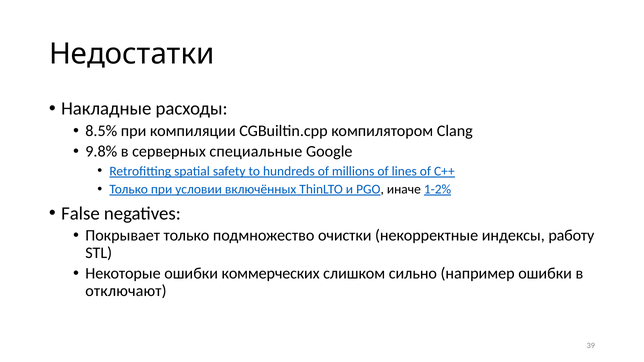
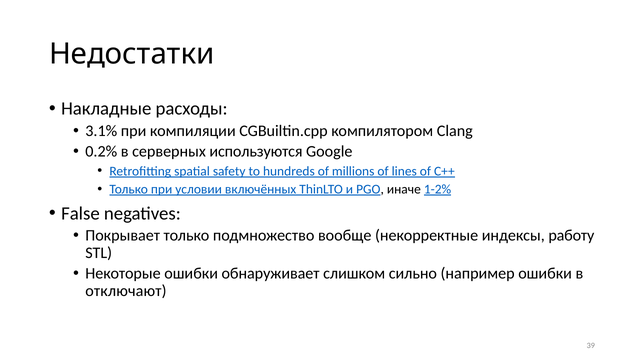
8.5%: 8.5% -> 3.1% (101, 131)
9.8%: 9.8% -> 0.2% (101, 152)
специальные: специальные -> используются (256, 152)
очистки: очистки -> вообще (345, 236)
коммерческих: коммерческих -> обнаруживает (271, 274)
